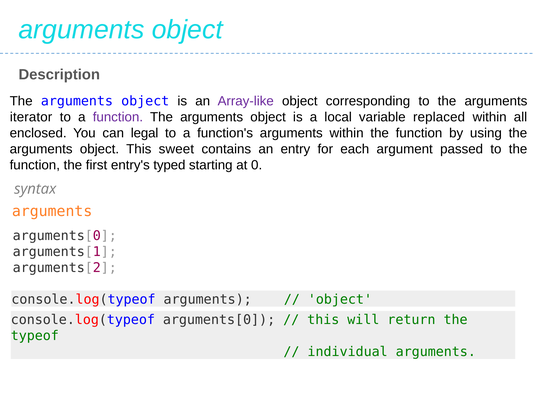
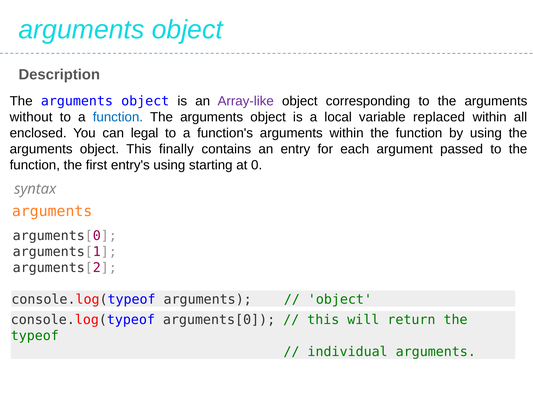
iterator: iterator -> without (31, 117)
function colour: purple -> blue (118, 117)
sweet: sweet -> finally (176, 149)
entry's typed: typed -> using (169, 165)
